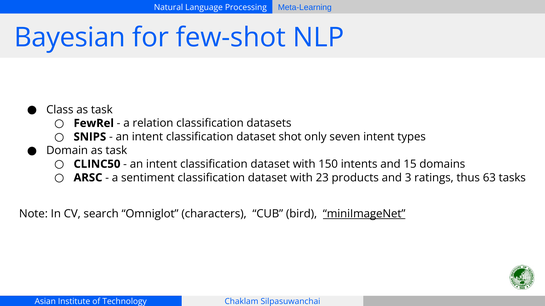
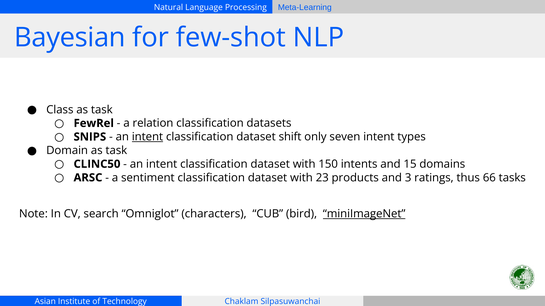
intent underline: none -> present (147, 137)
shot: shot -> shift (290, 137)
63: 63 -> 66 (489, 178)
